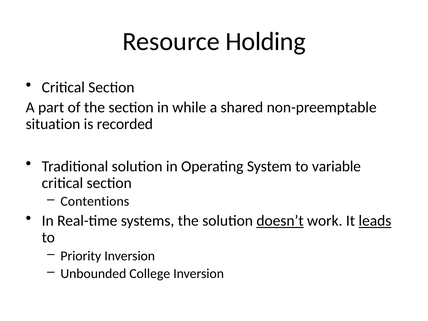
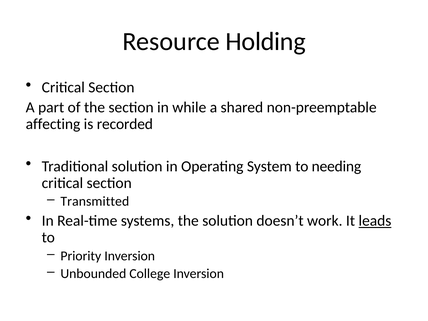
situation: situation -> affecting (53, 124)
variable: variable -> needing (336, 166)
Contentions: Contentions -> Transmitted (95, 201)
doesn’t underline: present -> none (280, 221)
